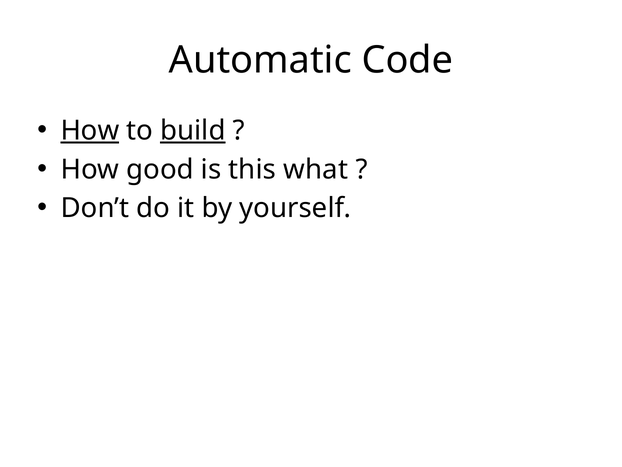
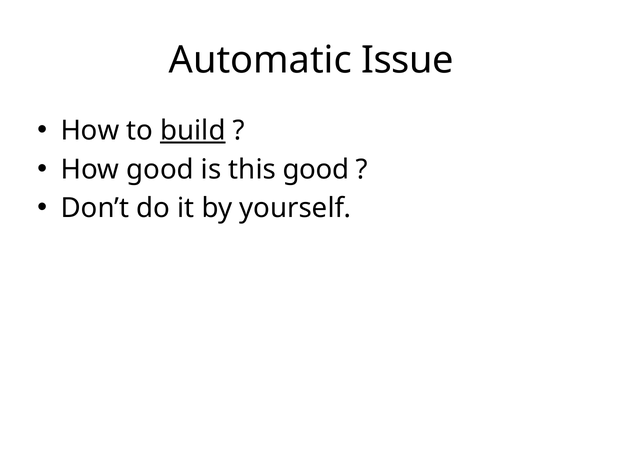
Code: Code -> Issue (407, 60)
How underline: present -> none (90, 130)
this what: what -> good (316, 169)
